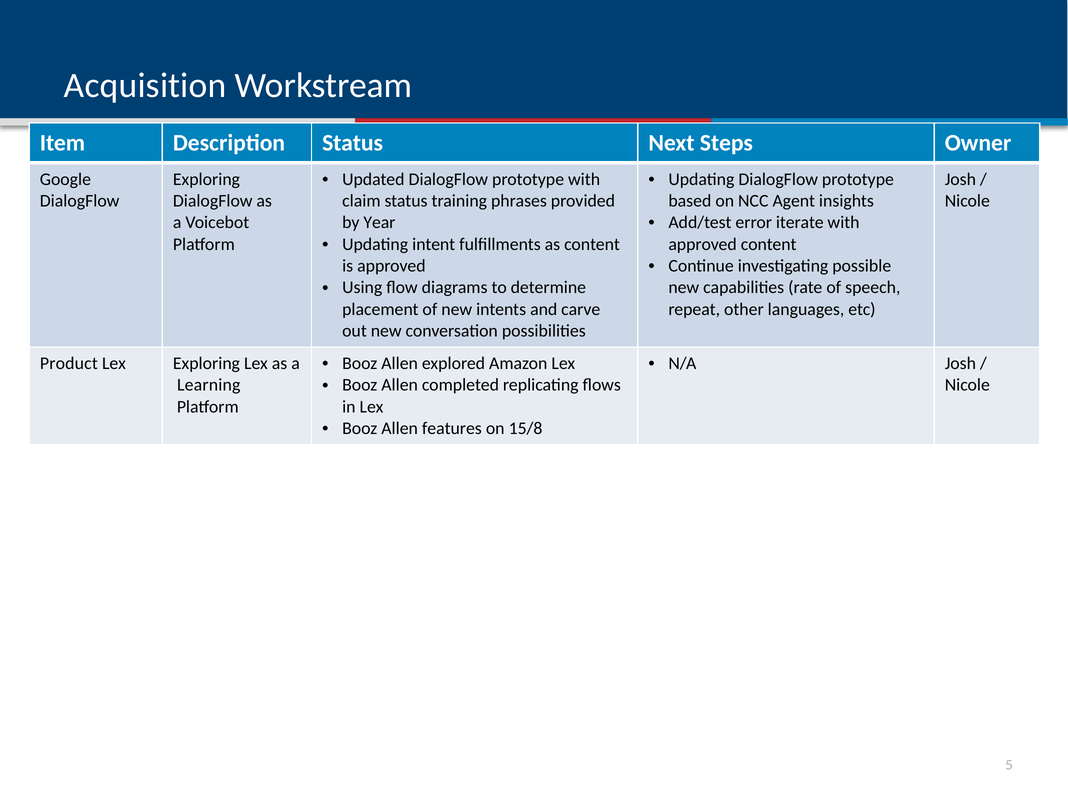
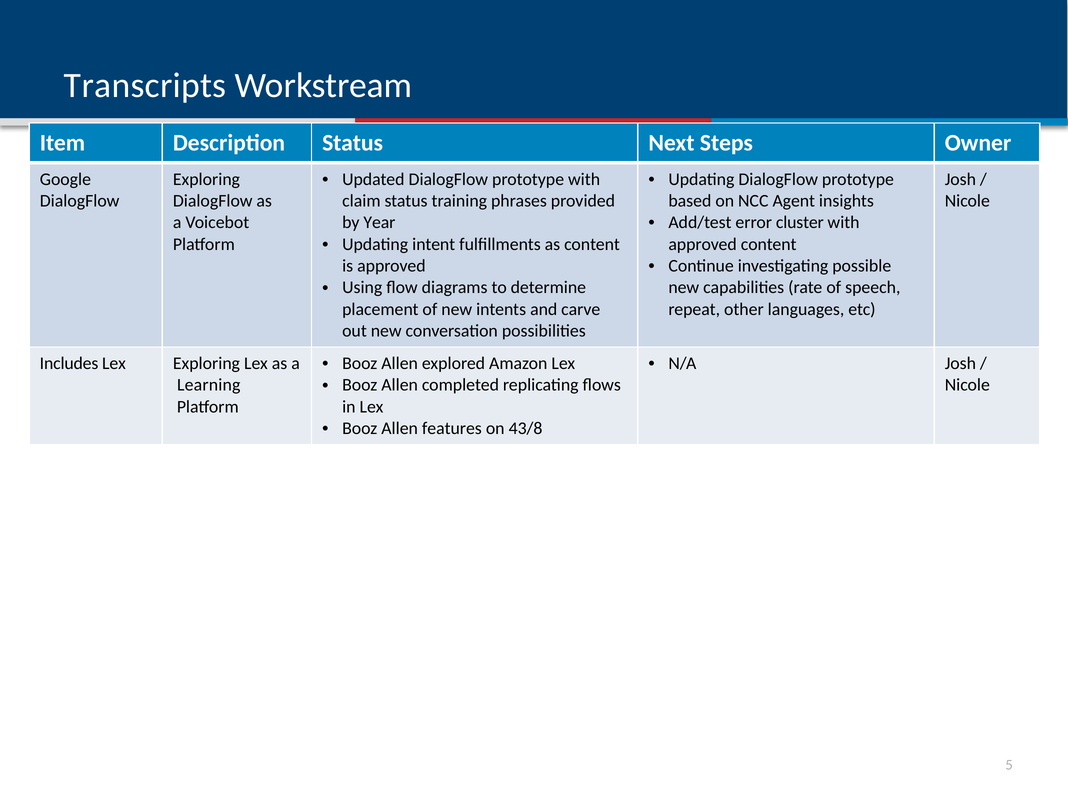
Acquisition: Acquisition -> Transcripts (145, 85)
iterate: iterate -> cluster (800, 223)
Product: Product -> Includes (69, 363)
15/8: 15/8 -> 43/8 (526, 429)
